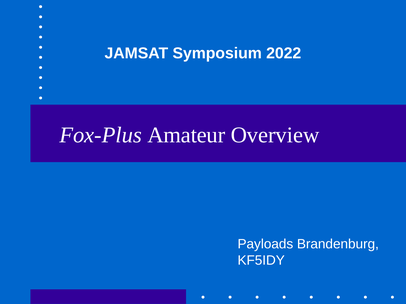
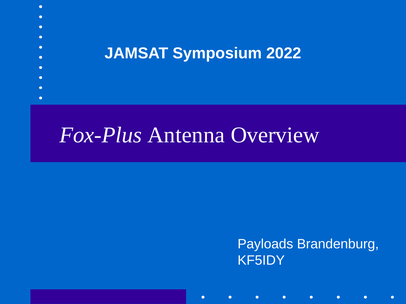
Amateur: Amateur -> Antenna (186, 135)
